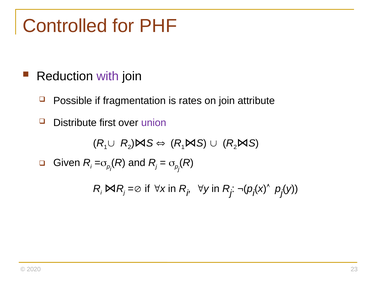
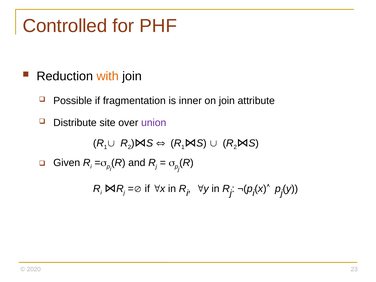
with colour: purple -> orange (108, 76)
rates: rates -> inner (190, 101)
first: first -> site (108, 123)
